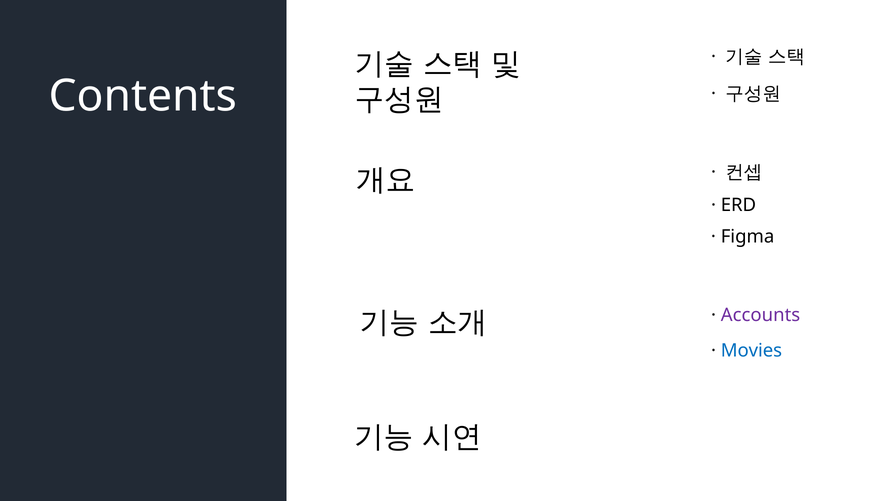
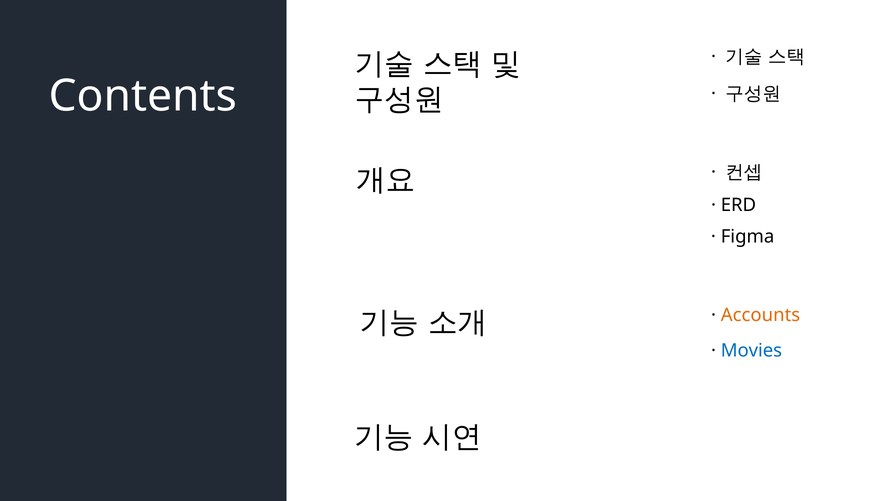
Accounts colour: purple -> orange (761, 315)
